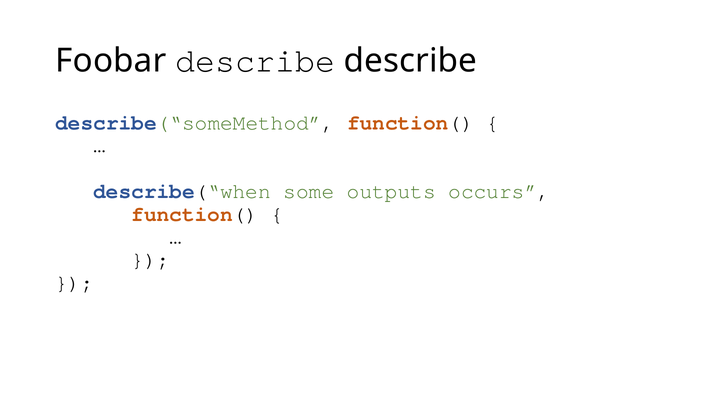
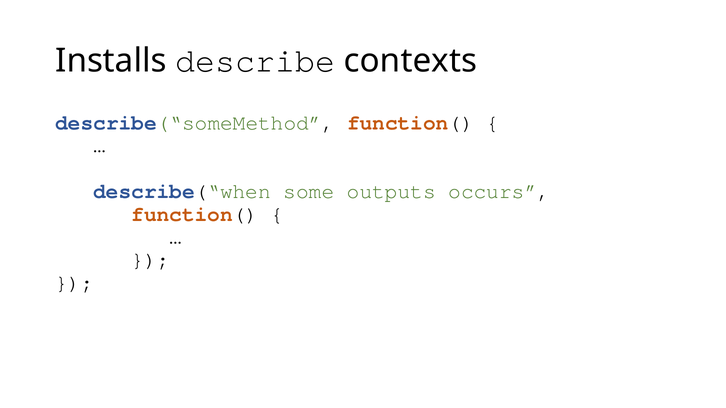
Foobar: Foobar -> Installs (111, 61)
describe describe: describe -> contexts (410, 61)
